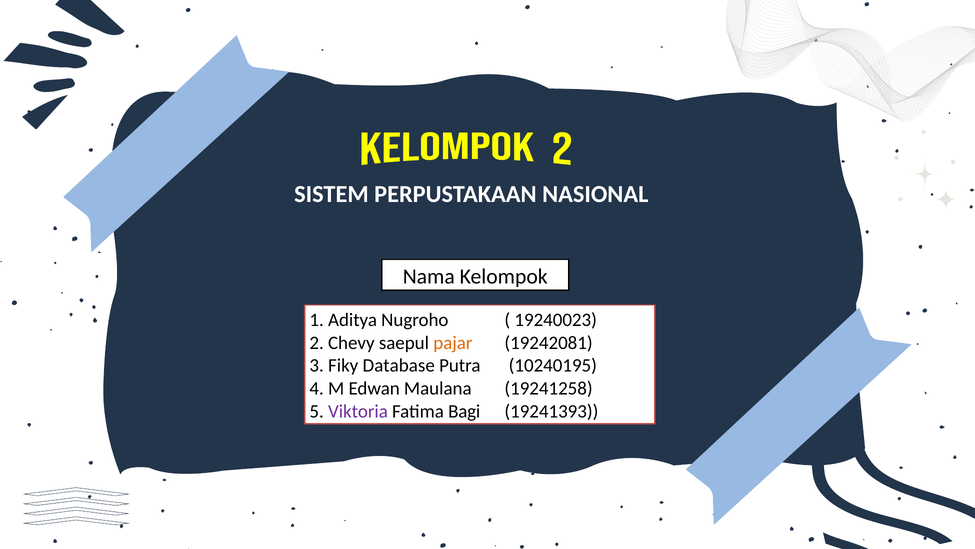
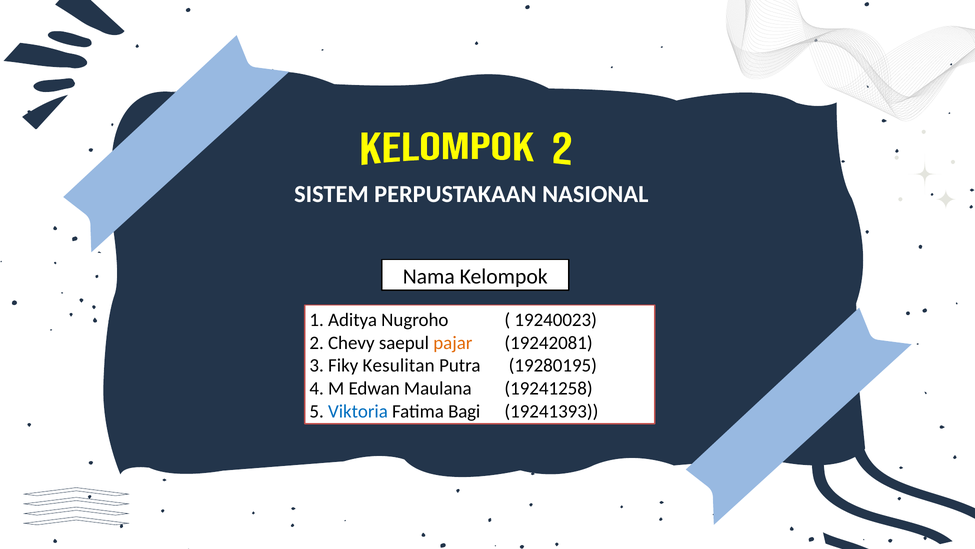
Database: Database -> Kesulitan (399, 365)
10240195: 10240195 -> 19280195 (553, 365)
Viktoria colour: purple -> blue (358, 411)
